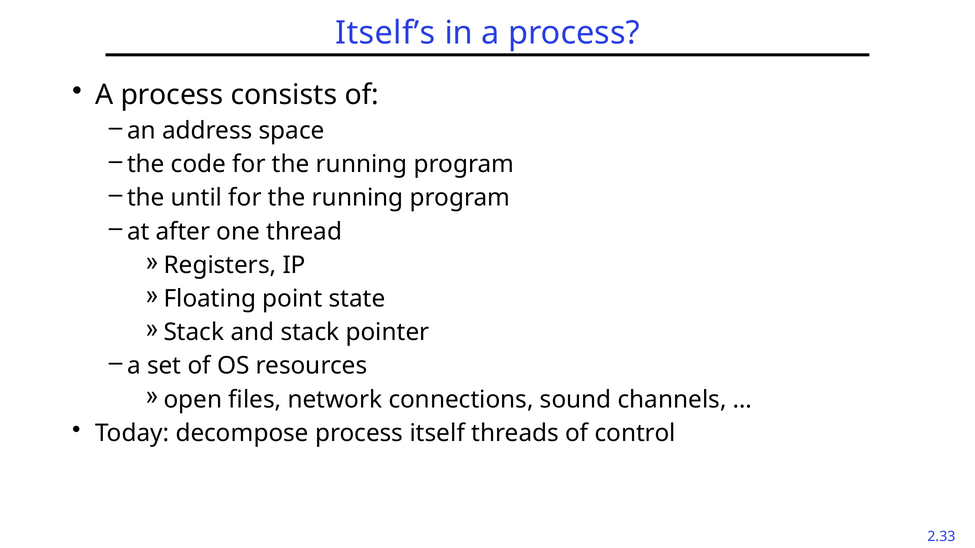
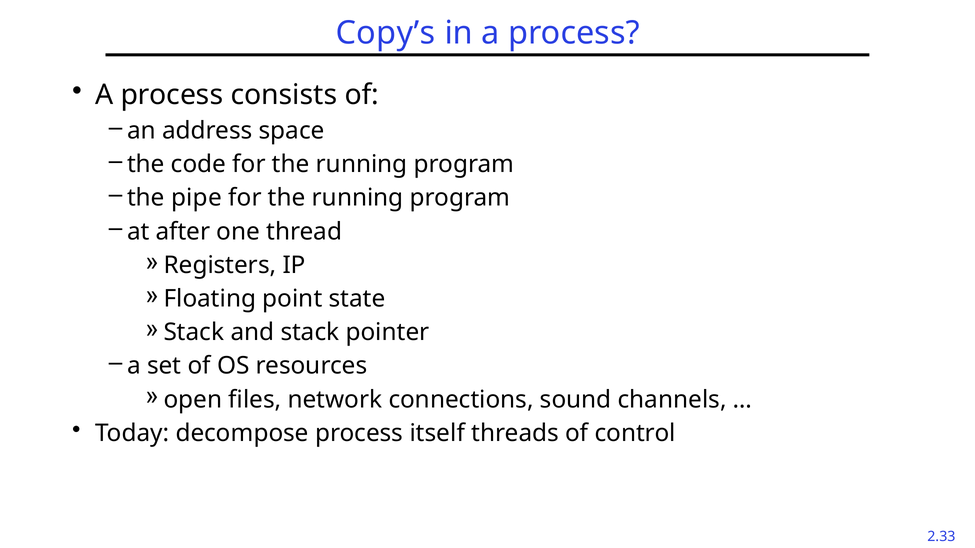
Itself’s: Itself’s -> Copy’s (385, 33)
until: until -> pipe (196, 198)
